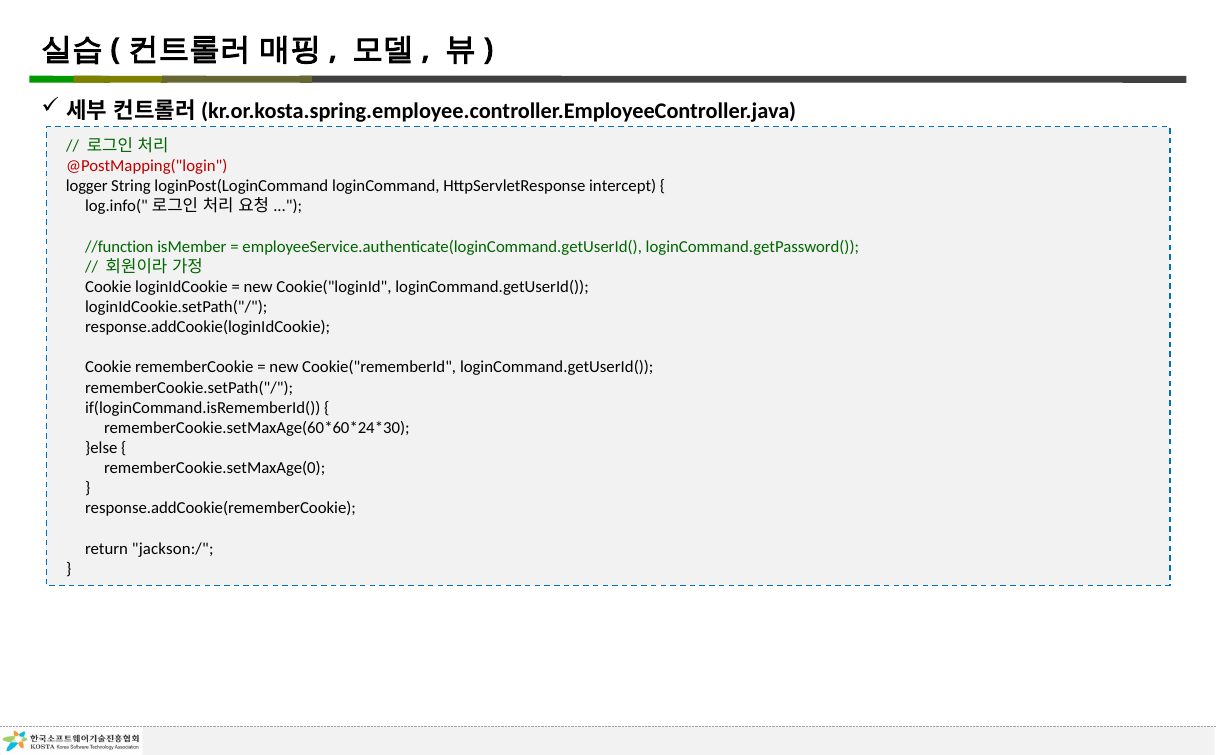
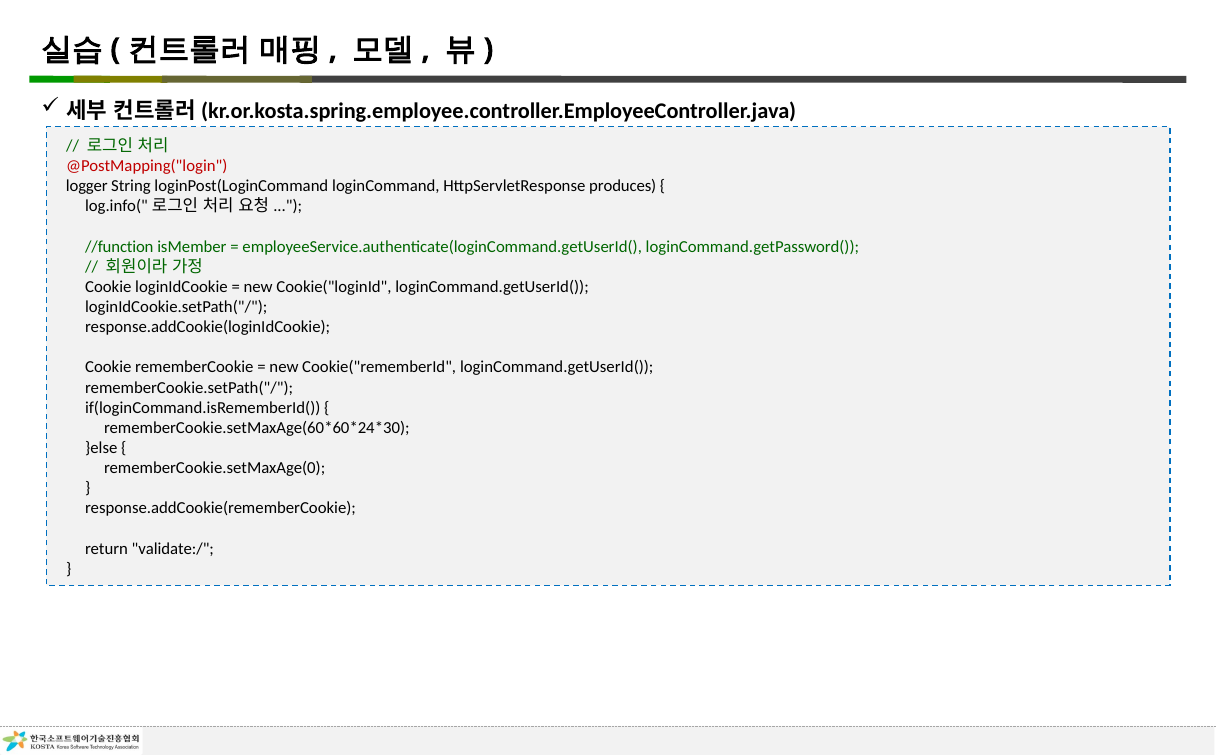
intercept: intercept -> produces (623, 186)
jackson:/: jackson:/ -> validate:/ (173, 548)
